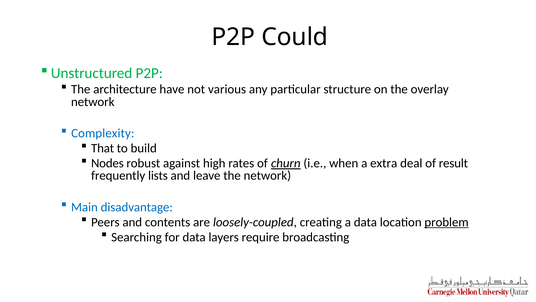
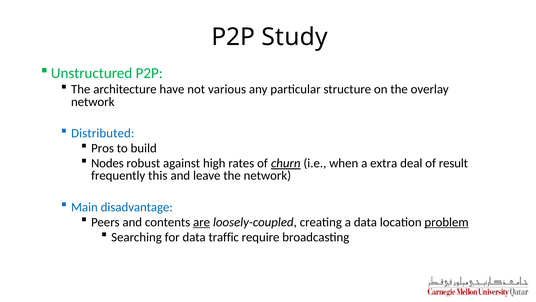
Could: Could -> Study (295, 37)
Complexity: Complexity -> Distributed (103, 133)
That: That -> Pros (103, 148)
lists: lists -> this (158, 175)
are underline: none -> present (202, 222)
layers: layers -> traffic (224, 237)
